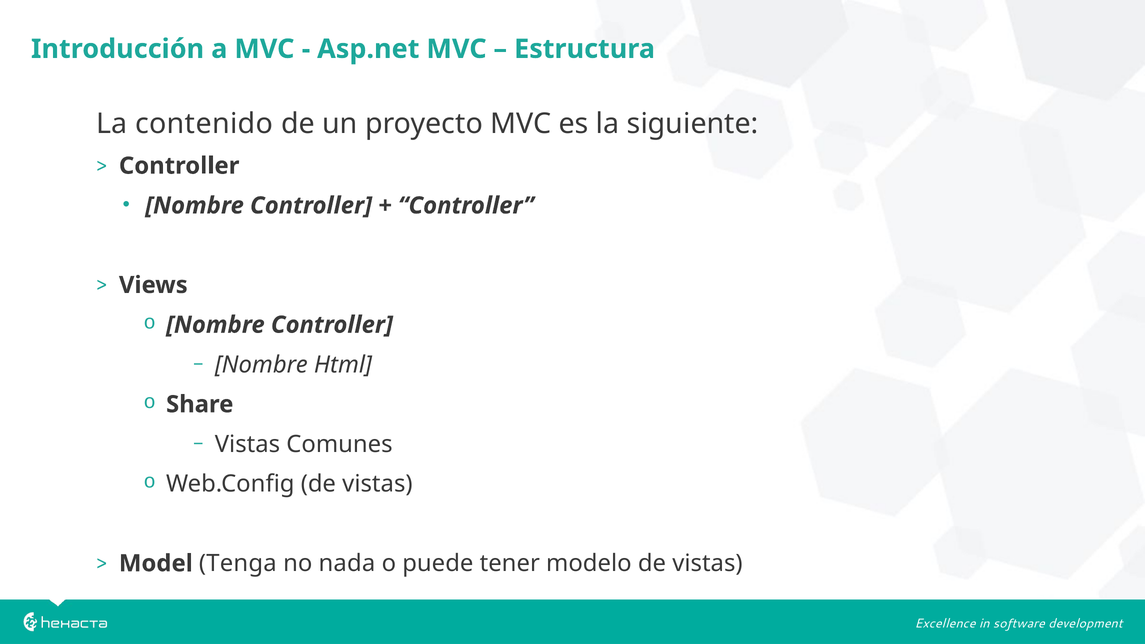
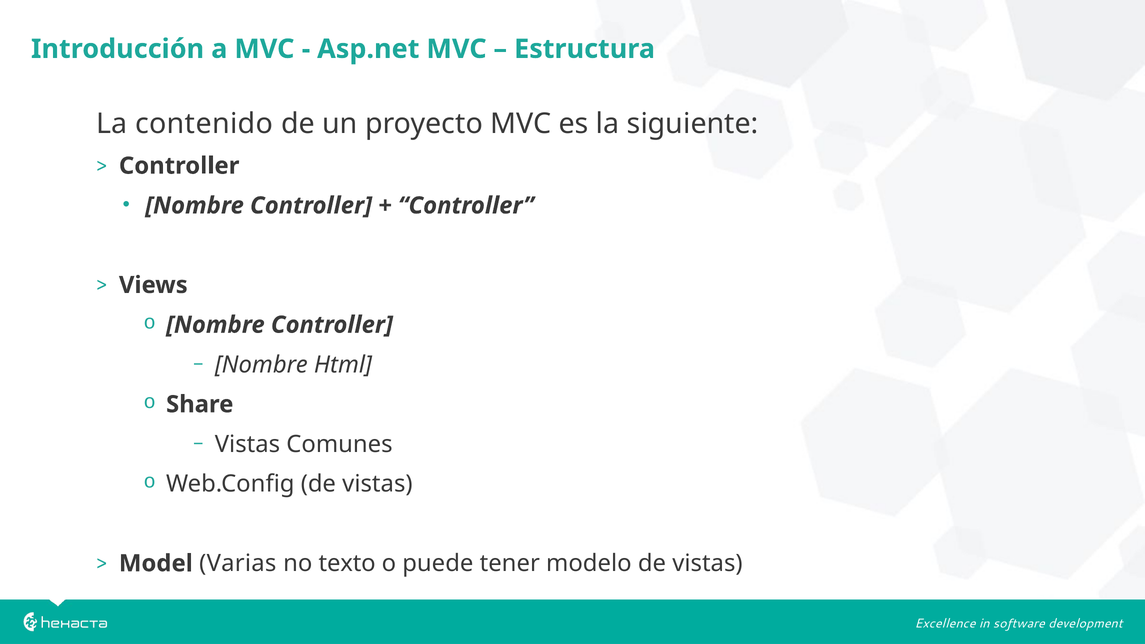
Tenga: Tenga -> Varias (238, 563)
nada: nada -> texto (347, 563)
